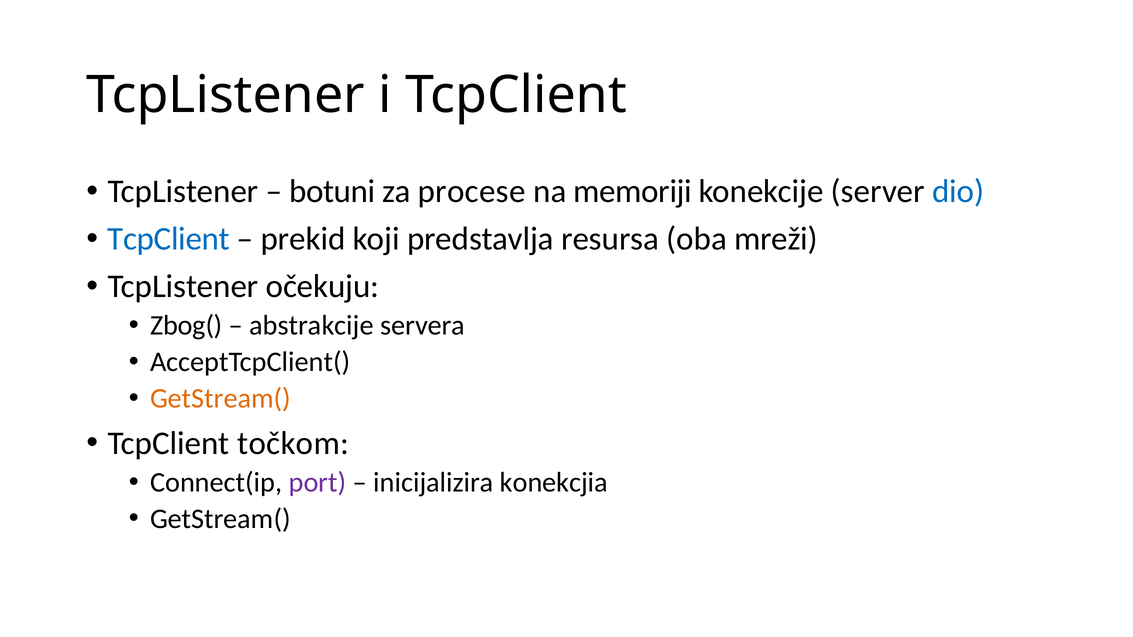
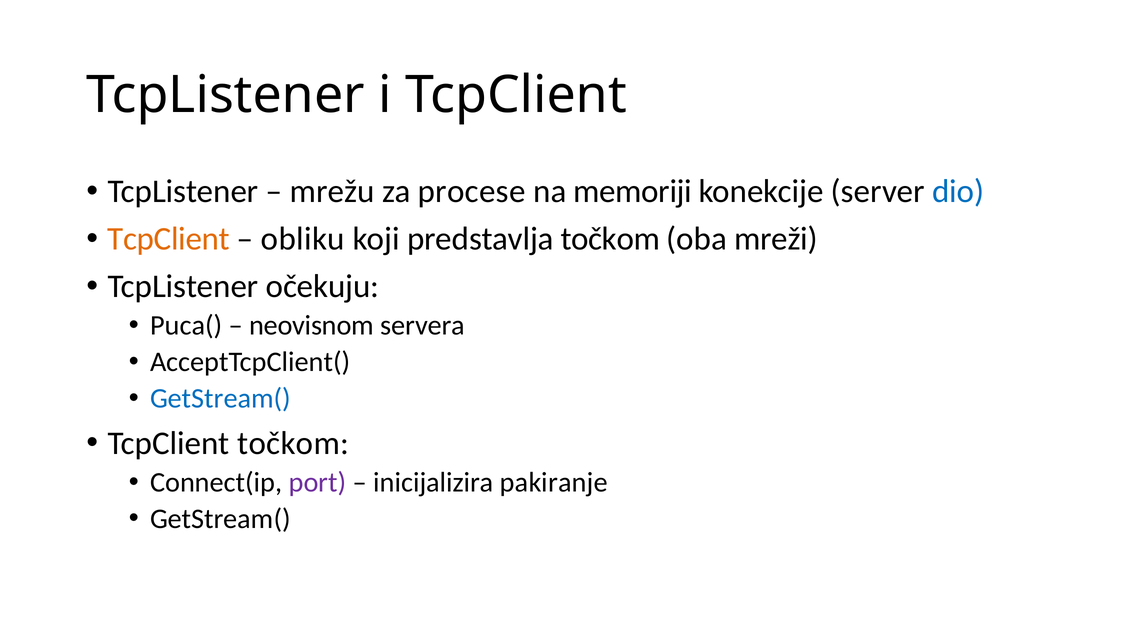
botuni: botuni -> mrežu (332, 192)
TcpClient colour: blue -> orange (169, 239)
prekid: prekid -> obliku (303, 239)
predstavlja resursa: resursa -> točkom (610, 239)
Zbog(: Zbog( -> Puca( (186, 326)
abstrakcije: abstrakcije -> neovisnom (312, 326)
GetStream( colour: orange -> blue (220, 399)
konekcjia: konekcjia -> pakiranje (554, 483)
